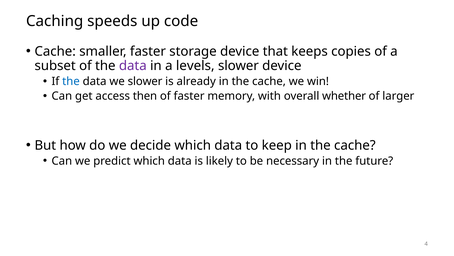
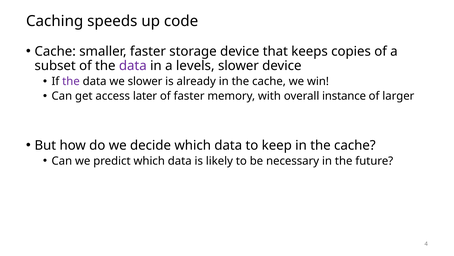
the colour: blue -> purple (71, 81)
then: then -> later (145, 96)
whether: whether -> instance (344, 96)
